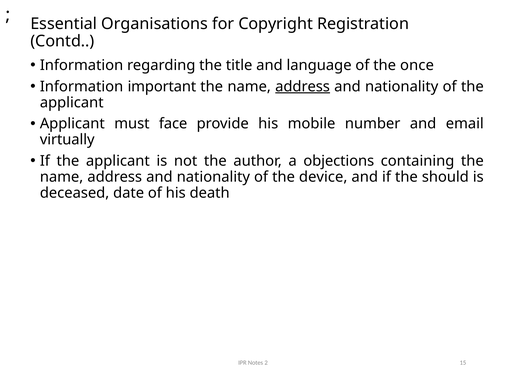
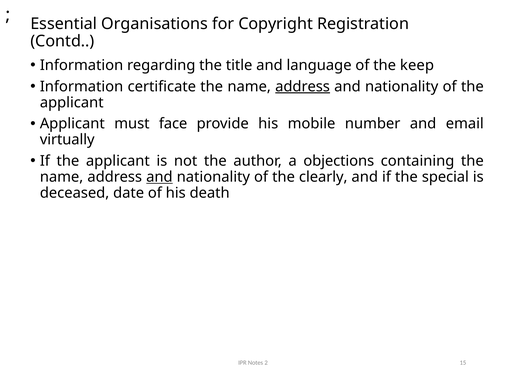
once: once -> keep (417, 65)
important: important -> certificate (162, 86)
and underline: none -> present (159, 177)
device: device -> clearly (323, 177)
should: should -> special (445, 177)
